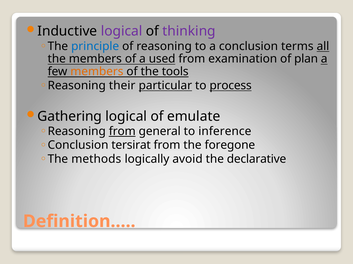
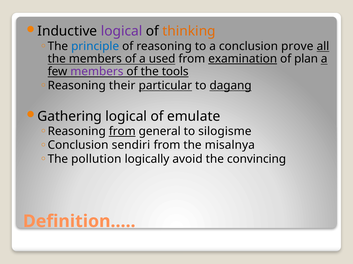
thinking colour: purple -> orange (189, 31)
terms: terms -> prove (297, 46)
examination underline: none -> present (243, 59)
members colour: orange -> purple (97, 72)
process: process -> dagang (231, 86)
inference: inference -> silogisme (225, 132)
tersirat: tersirat -> sendiri (131, 146)
foregone: foregone -> misalnya (230, 146)
methods: methods -> pollution (96, 159)
declarative: declarative -> convincing (257, 159)
